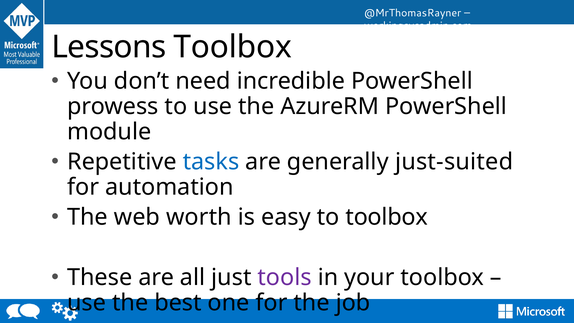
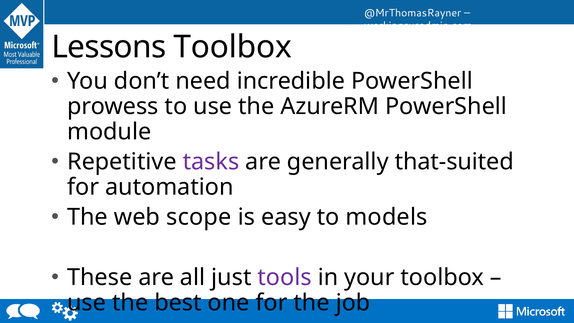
tasks colour: blue -> purple (211, 162)
just-suited: just-suited -> that-suited (454, 162)
worth: worth -> scope (199, 217)
to toolbox: toolbox -> models (387, 217)
